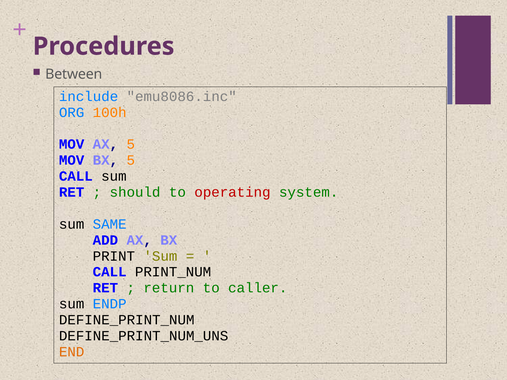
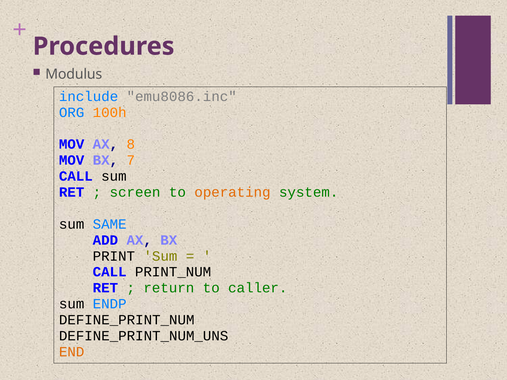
Between: Between -> Modulus (74, 74)
AX 5: 5 -> 8 (131, 144)
BX 5: 5 -> 7 (131, 160)
should: should -> screen (135, 192)
operating colour: red -> orange (232, 192)
